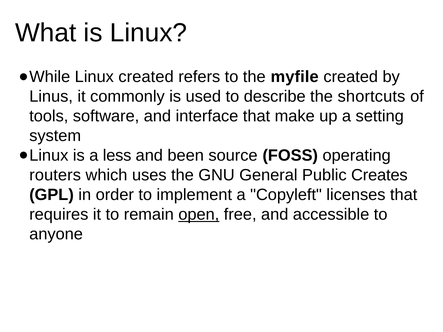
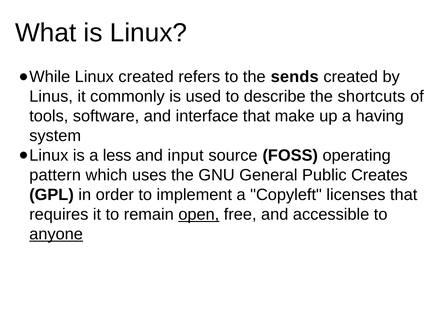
myfile: myfile -> sends (295, 77)
setting: setting -> having (380, 116)
been: been -> input (186, 156)
routers: routers -> pattern (55, 175)
anyone underline: none -> present (56, 234)
